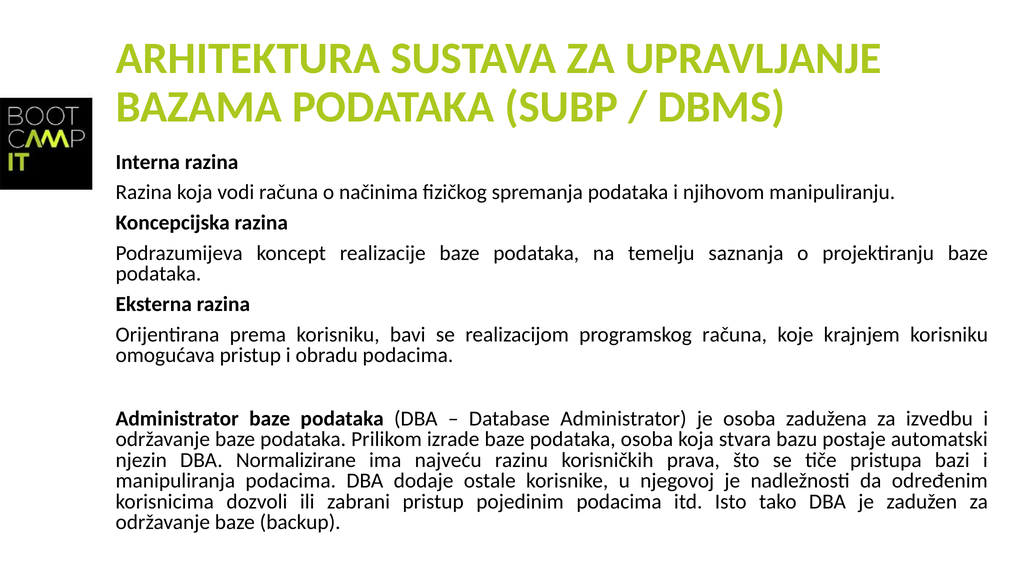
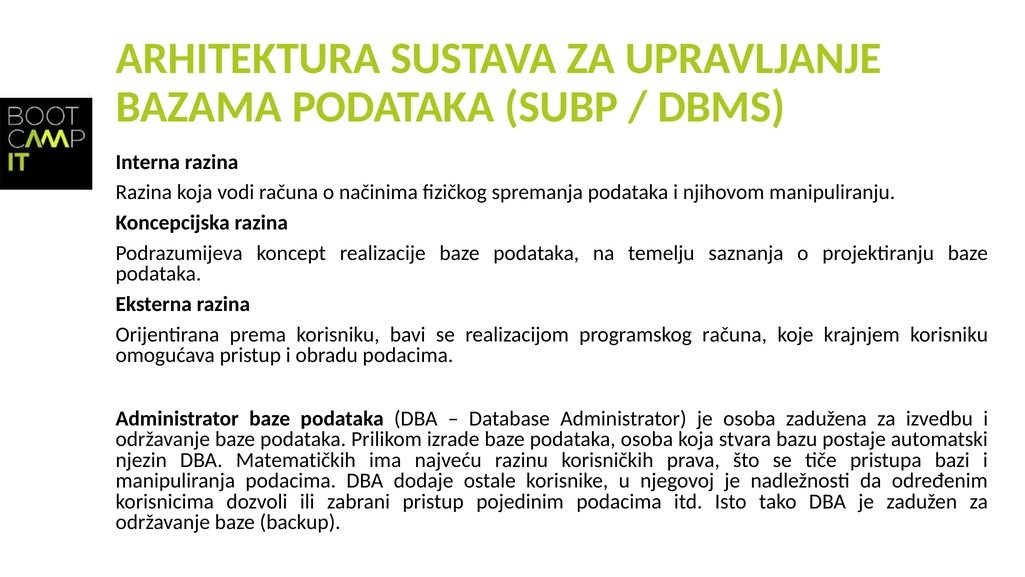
Normalizirane: Normalizirane -> Matematičkih (296, 460)
